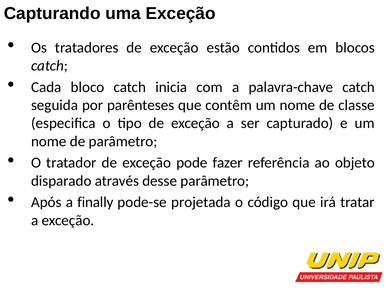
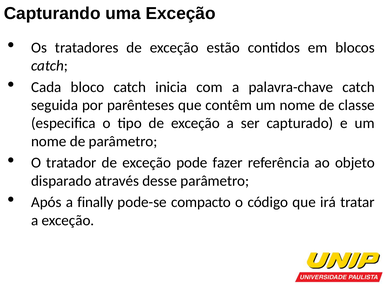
projetada: projetada -> compacto (201, 202)
